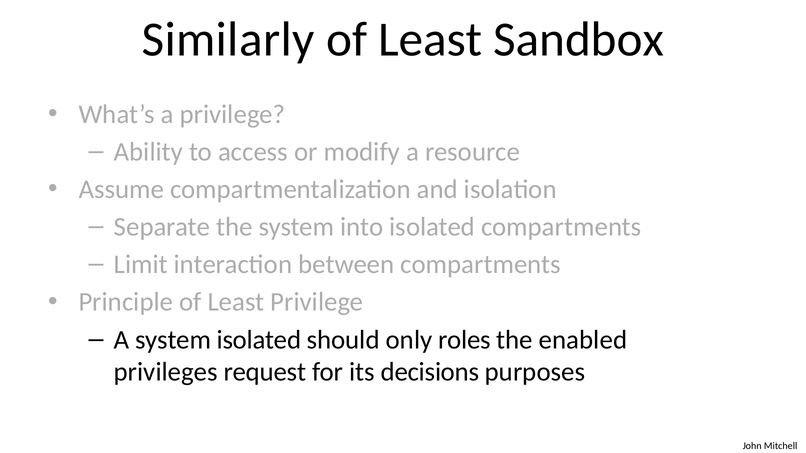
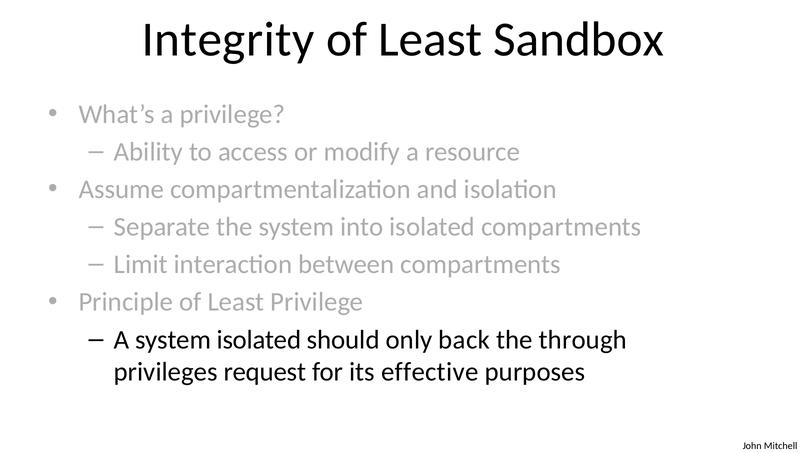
Similarly: Similarly -> Integrity (228, 40)
roles: roles -> back (464, 340)
enabled: enabled -> through (583, 340)
decisions: decisions -> effective (430, 372)
